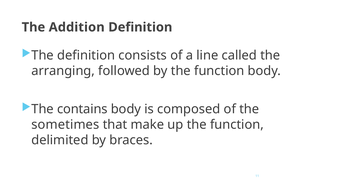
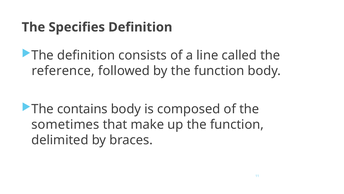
Addition: Addition -> Specifies (77, 27)
arranging: arranging -> reference (63, 71)
